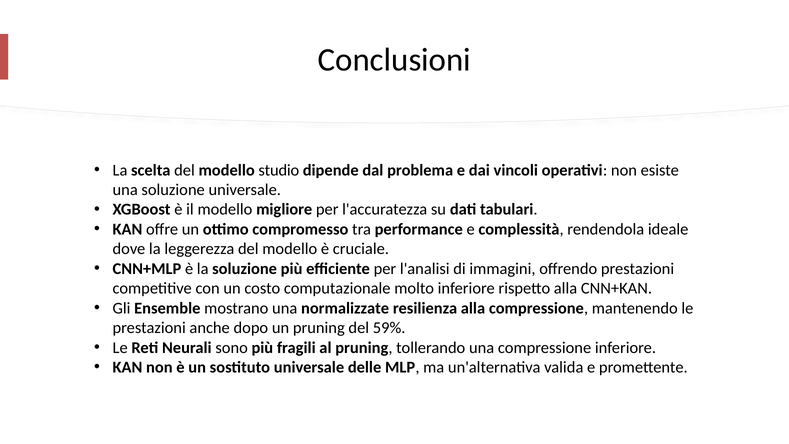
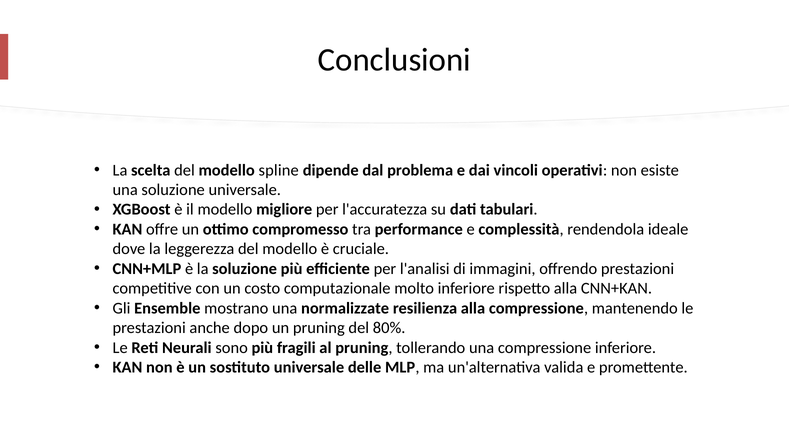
studio: studio -> spline (279, 170)
59%: 59% -> 80% (389, 328)
